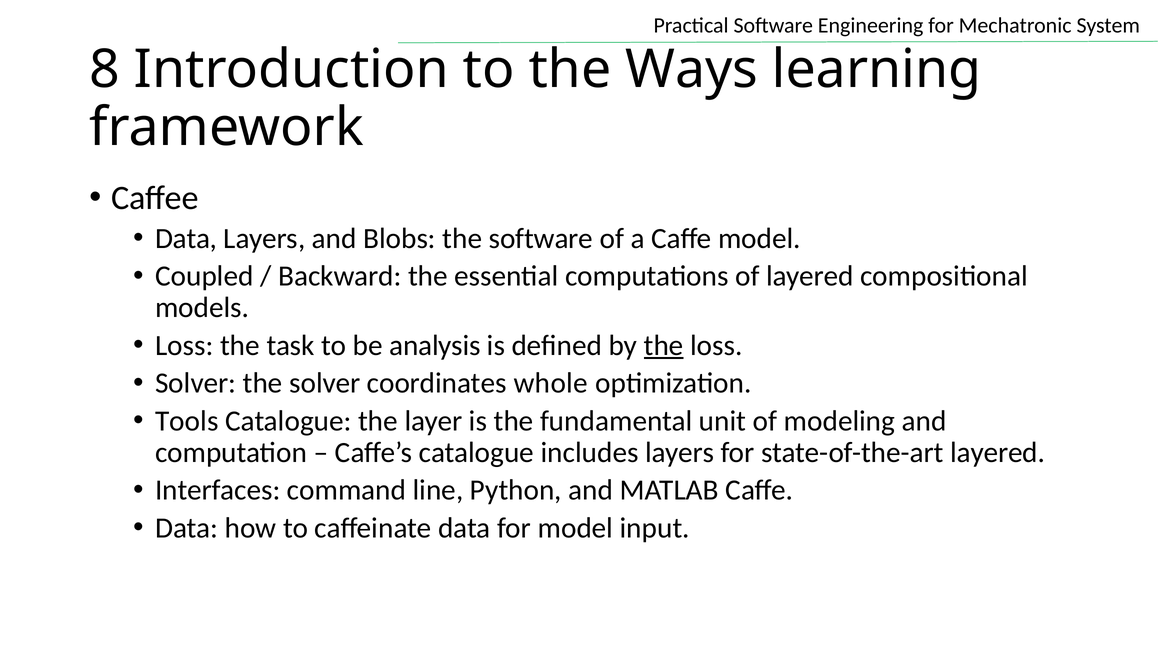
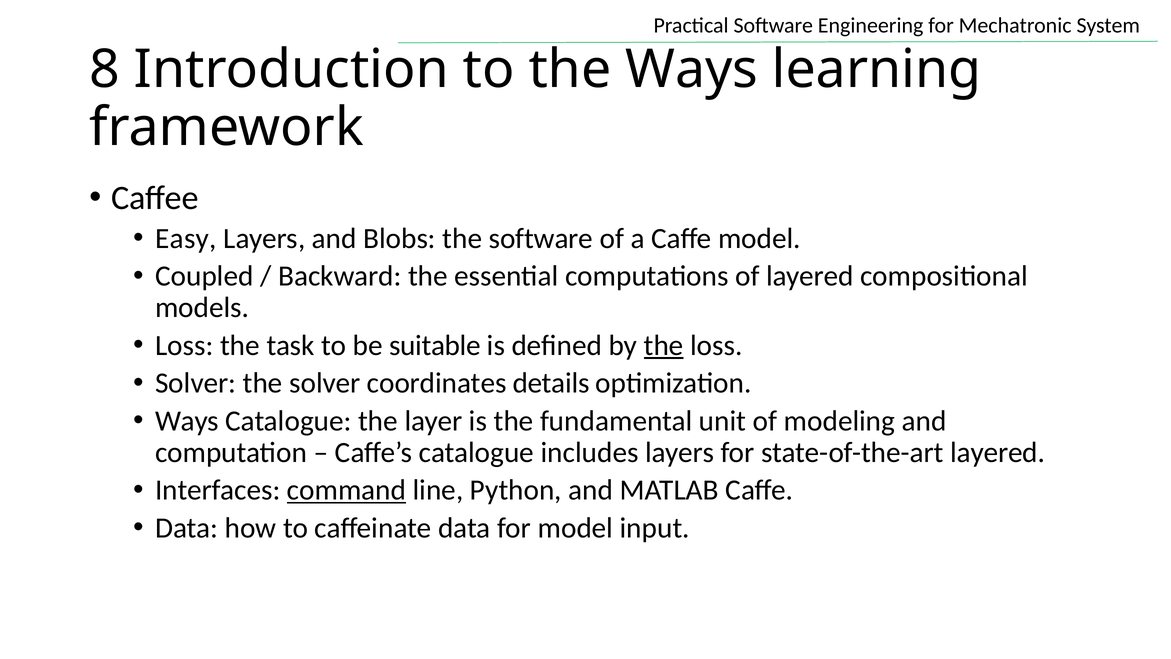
Data: Data -> Easy (186, 238)
analysis: analysis -> suitable (435, 345)
whole: whole -> details (551, 383)
Tools: Tools -> Ways (187, 421)
command underline: none -> present (347, 490)
